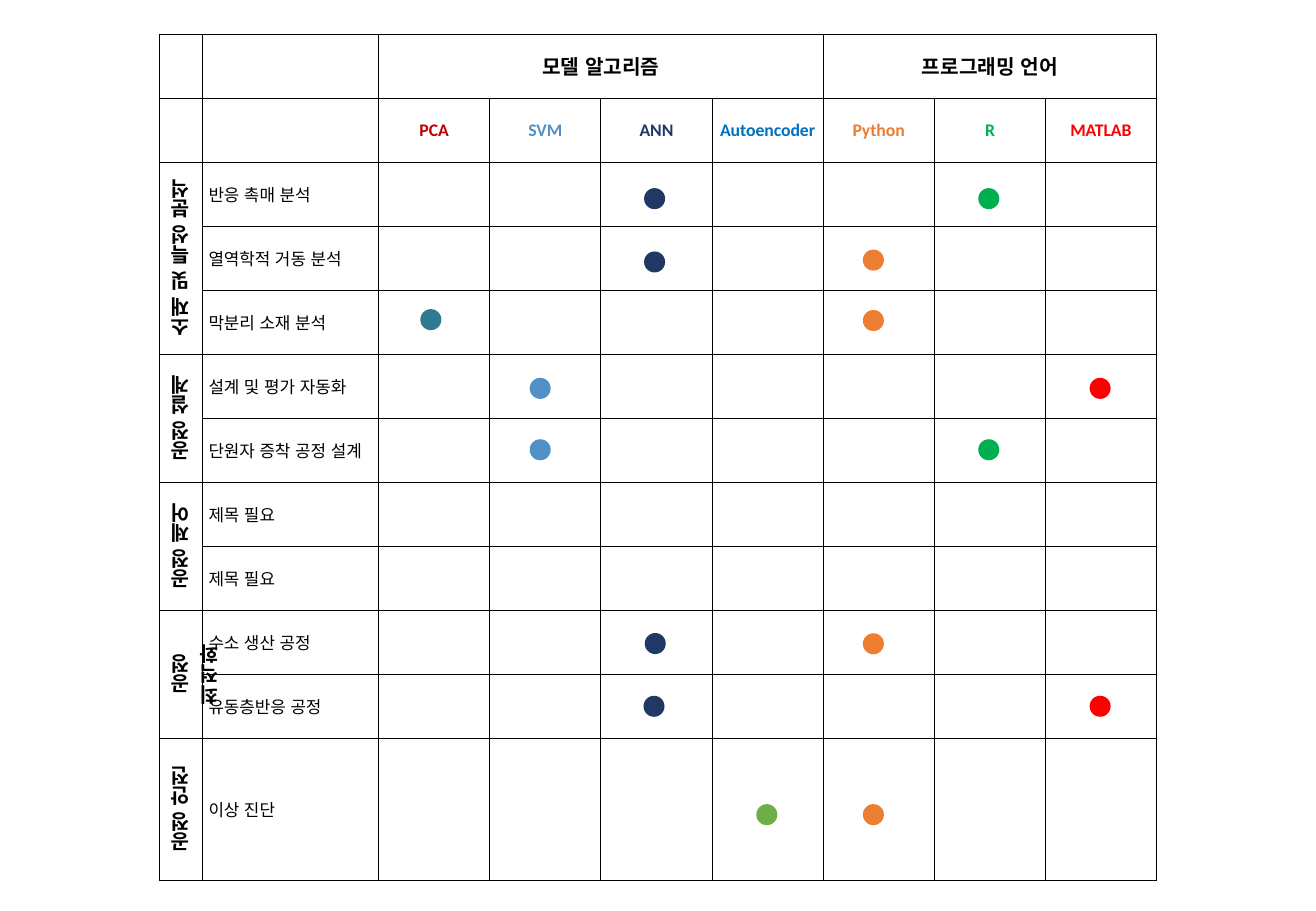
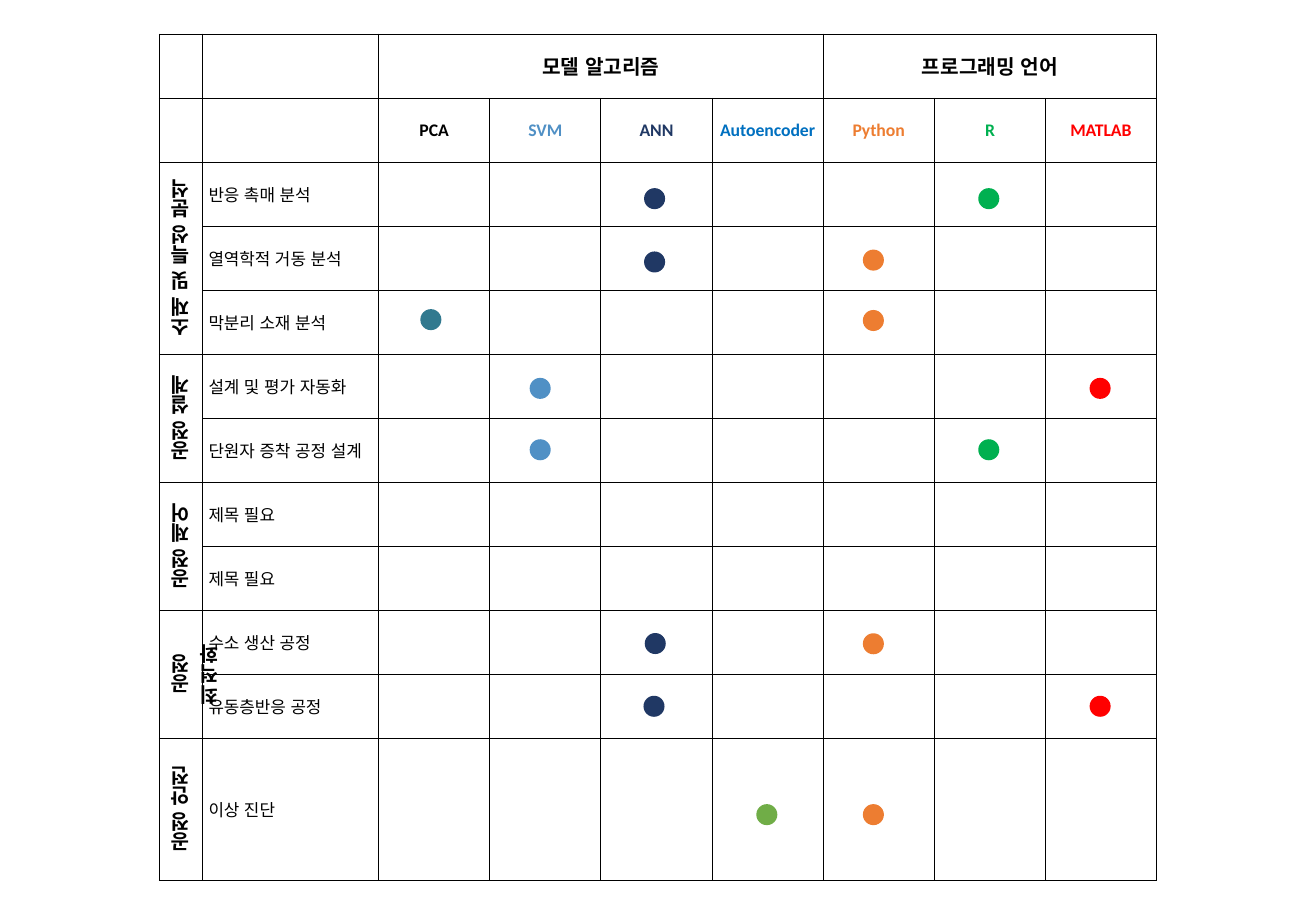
PCA colour: red -> black (434, 130)
